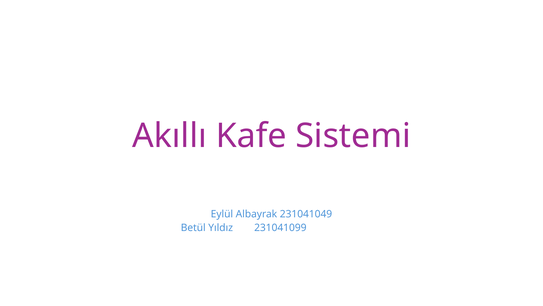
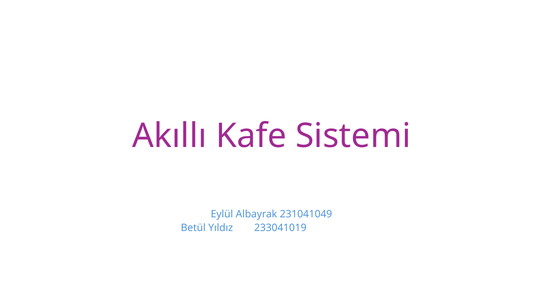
231041099: 231041099 -> 233041019 (280, 227)
